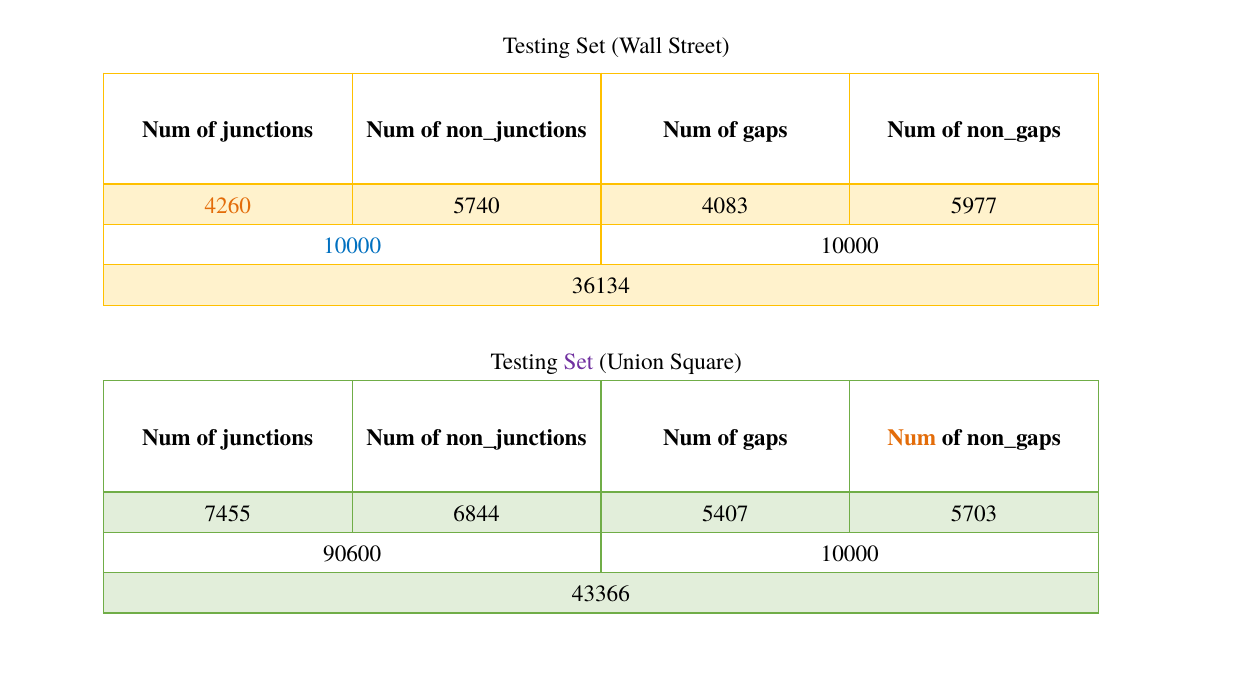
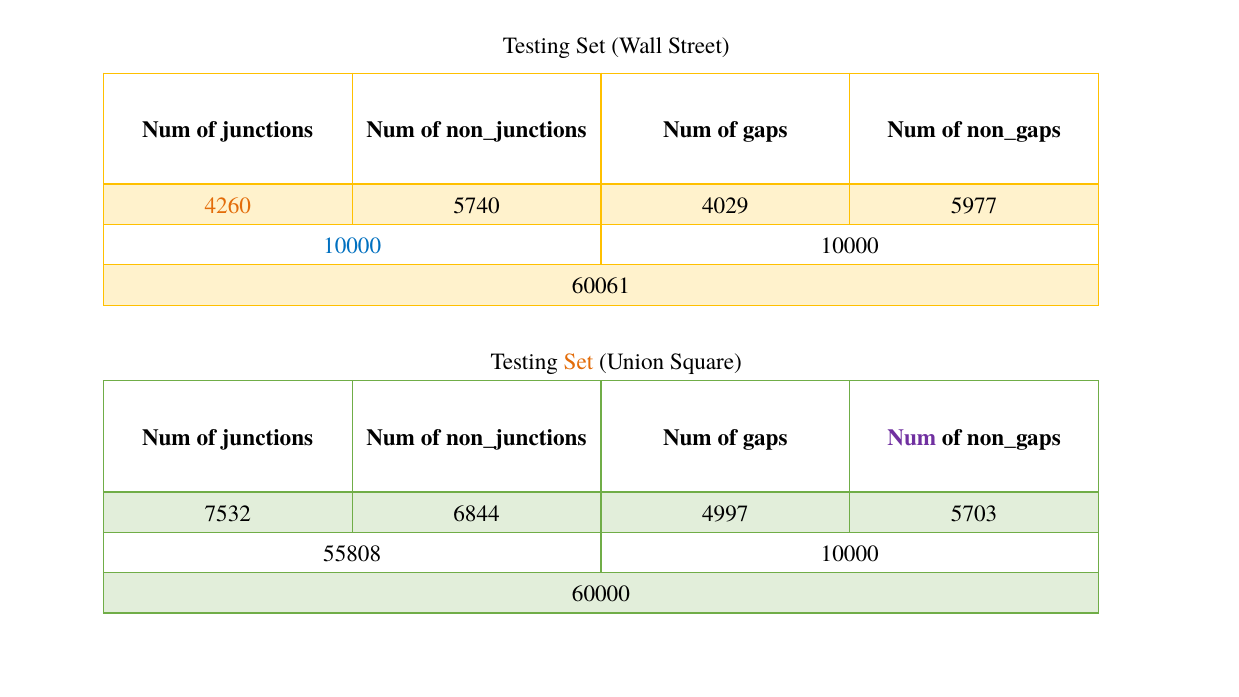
4083: 4083 -> 4029 (725, 206)
36134: 36134 -> 60061 (601, 286)
Set colour: purple -> orange (579, 361)
Num colour: orange -> purple (912, 438)
7455: 7455 -> 7532 (228, 513)
5407: 5407 -> 4997 (725, 513)
90600: 90600 -> 55808 (352, 554)
43366: 43366 -> 60000 (601, 594)
